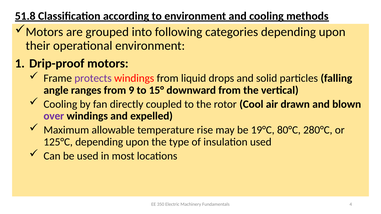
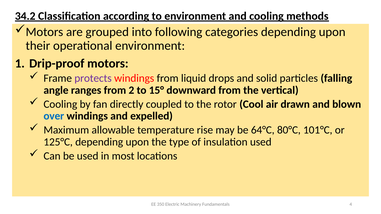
51.8: 51.8 -> 34.2 (25, 16)
9: 9 -> 2 (131, 90)
over colour: purple -> blue (54, 116)
19°C: 19°C -> 64°C (263, 130)
280°C: 280°C -> 101°C (318, 130)
